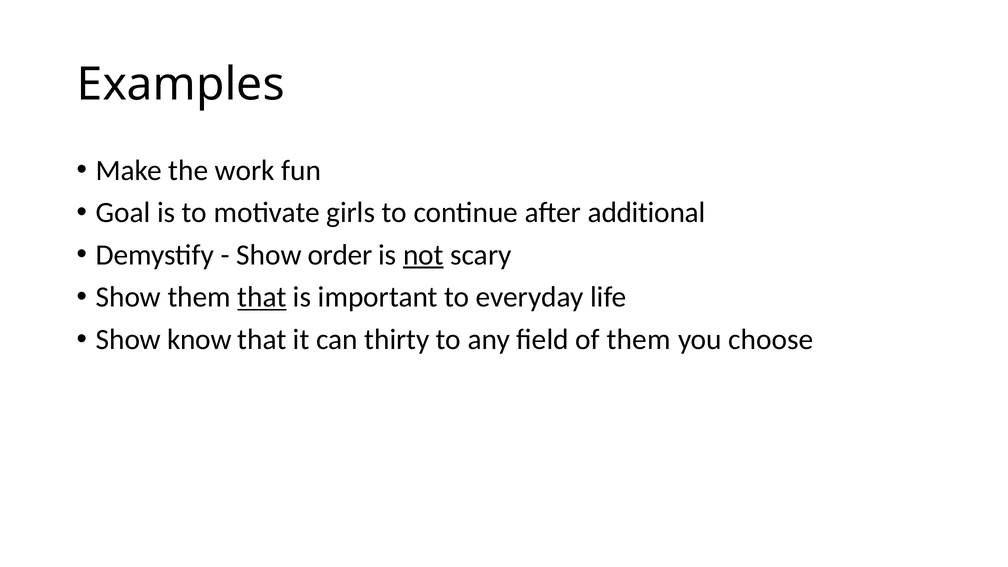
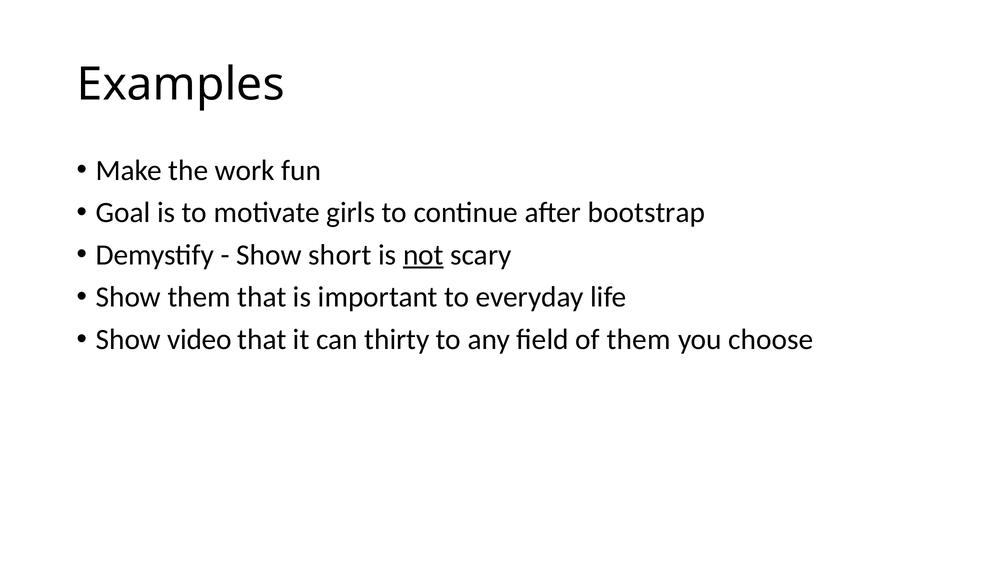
additional: additional -> bootstrap (646, 213)
order: order -> short (340, 255)
that underline: present -> none (262, 297)
know: know -> video (199, 339)
